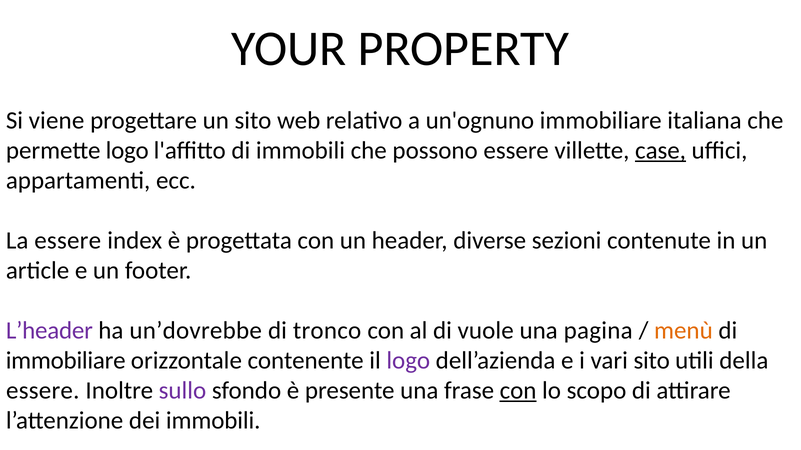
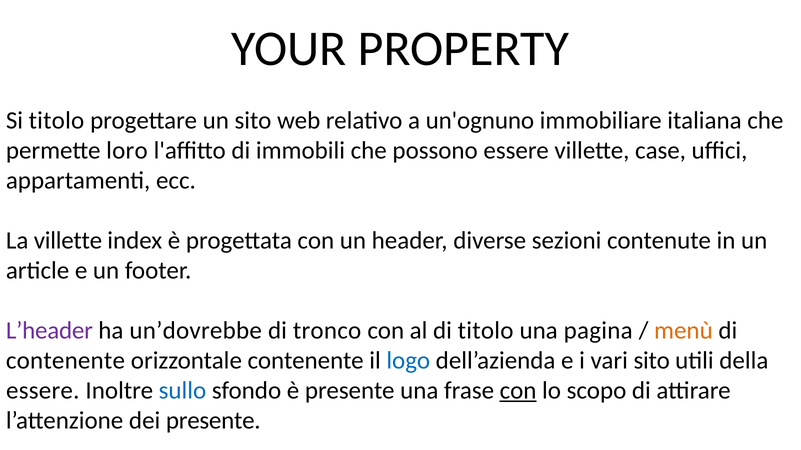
Si viene: viene -> titolo (56, 121)
permette logo: logo -> loro (127, 151)
case underline: present -> none (661, 151)
La essere: essere -> villette (68, 241)
di vuole: vuole -> titolo (486, 331)
immobiliare: immobiliare -> contenente (65, 361)
logo colour: purple -> blue (408, 361)
sullo colour: purple -> blue (182, 391)
dei immobili: immobili -> presente (213, 421)
